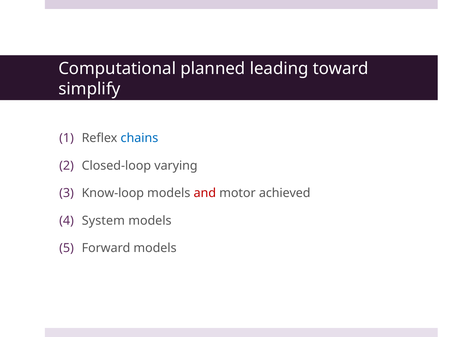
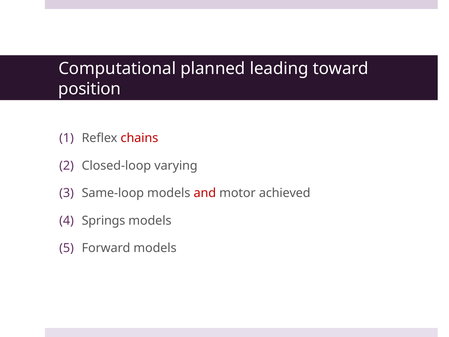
simplify: simplify -> position (90, 89)
chains colour: blue -> red (139, 138)
Know-loop: Know-loop -> Same-loop (113, 193)
System: System -> Springs (103, 220)
